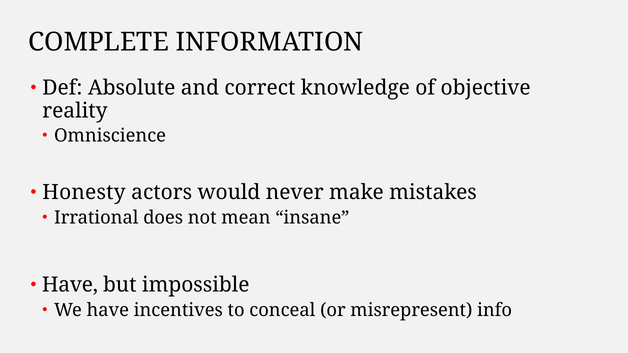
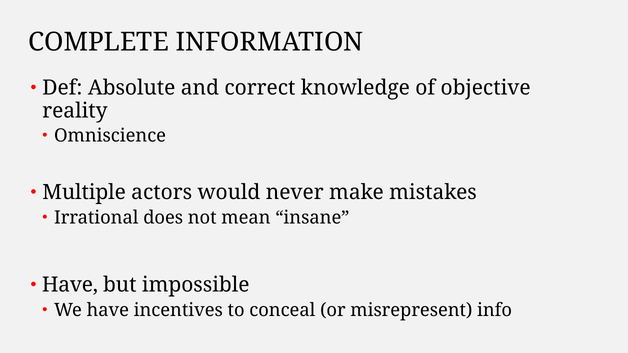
Honesty: Honesty -> Multiple (84, 193)
